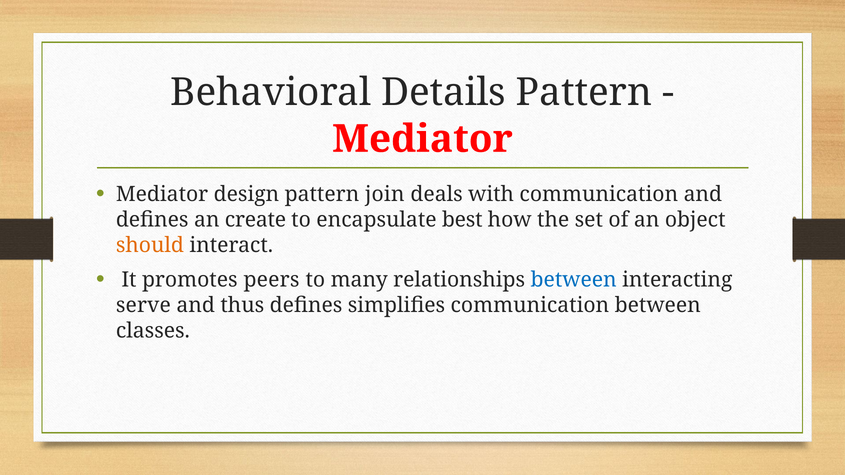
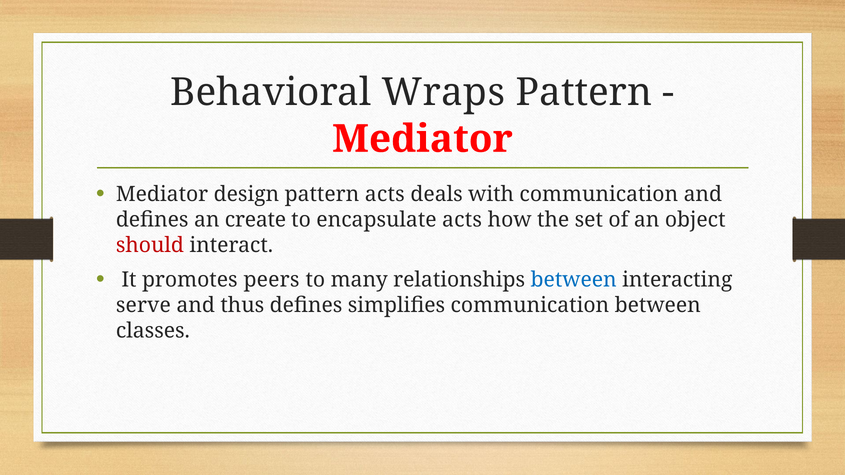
Details: Details -> Wraps (443, 93)
pattern join: join -> acts (385, 195)
encapsulate best: best -> acts (462, 220)
should colour: orange -> red (150, 245)
